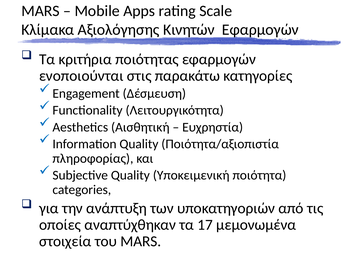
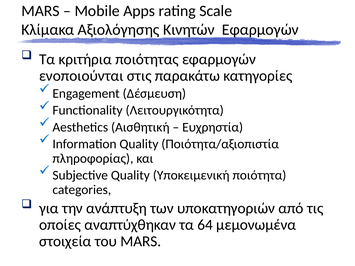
17: 17 -> 64 (205, 225)
